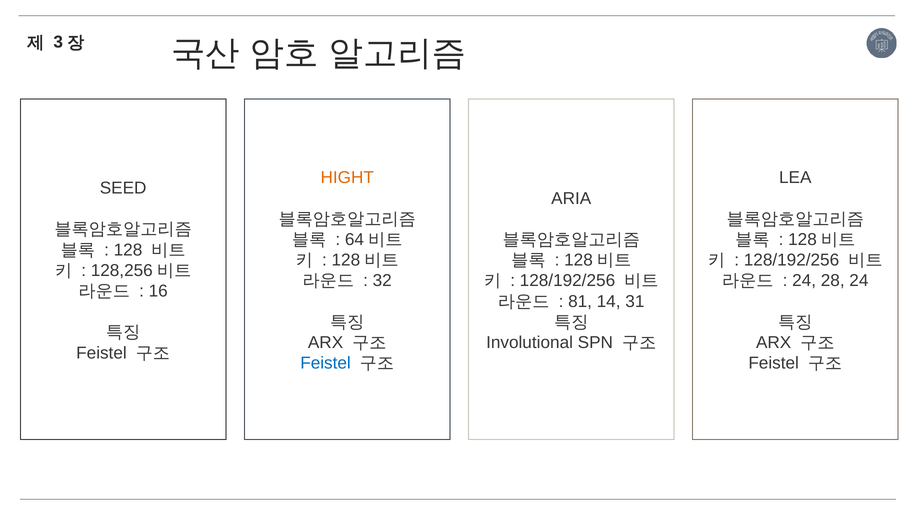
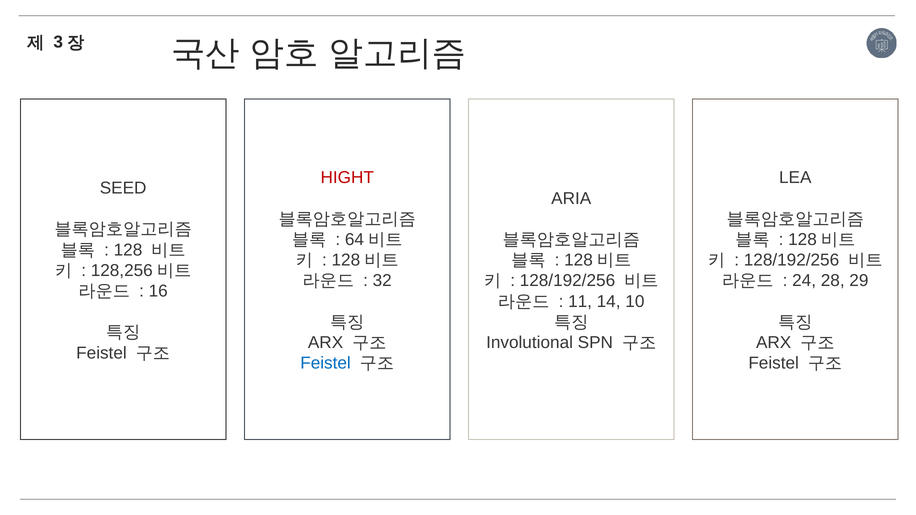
HIGHT colour: orange -> red (347, 178)
28 24: 24 -> 29 (859, 281)
81: 81 -> 11 (580, 302)
31: 31 -> 10 (635, 302)
